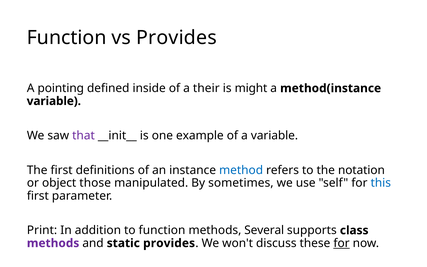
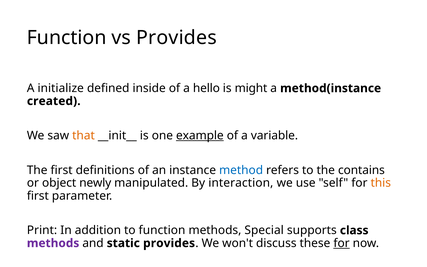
pointing: pointing -> initialize (61, 88)
their: their -> hello (206, 88)
variable: variable -> created (54, 101)
that colour: purple -> orange (83, 136)
example underline: none -> present (200, 136)
notation: notation -> contains (361, 170)
those: those -> newly (95, 183)
sometimes: sometimes -> interaction (241, 183)
this colour: blue -> orange (381, 183)
Several: Several -> Special (264, 230)
